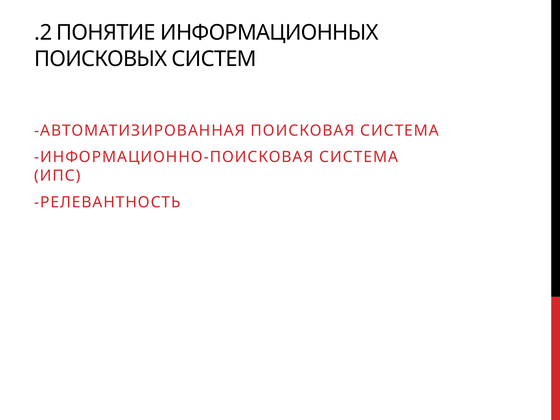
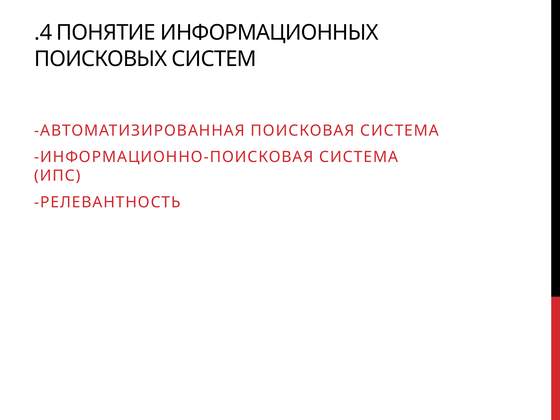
.2: .2 -> .4 (43, 33)
